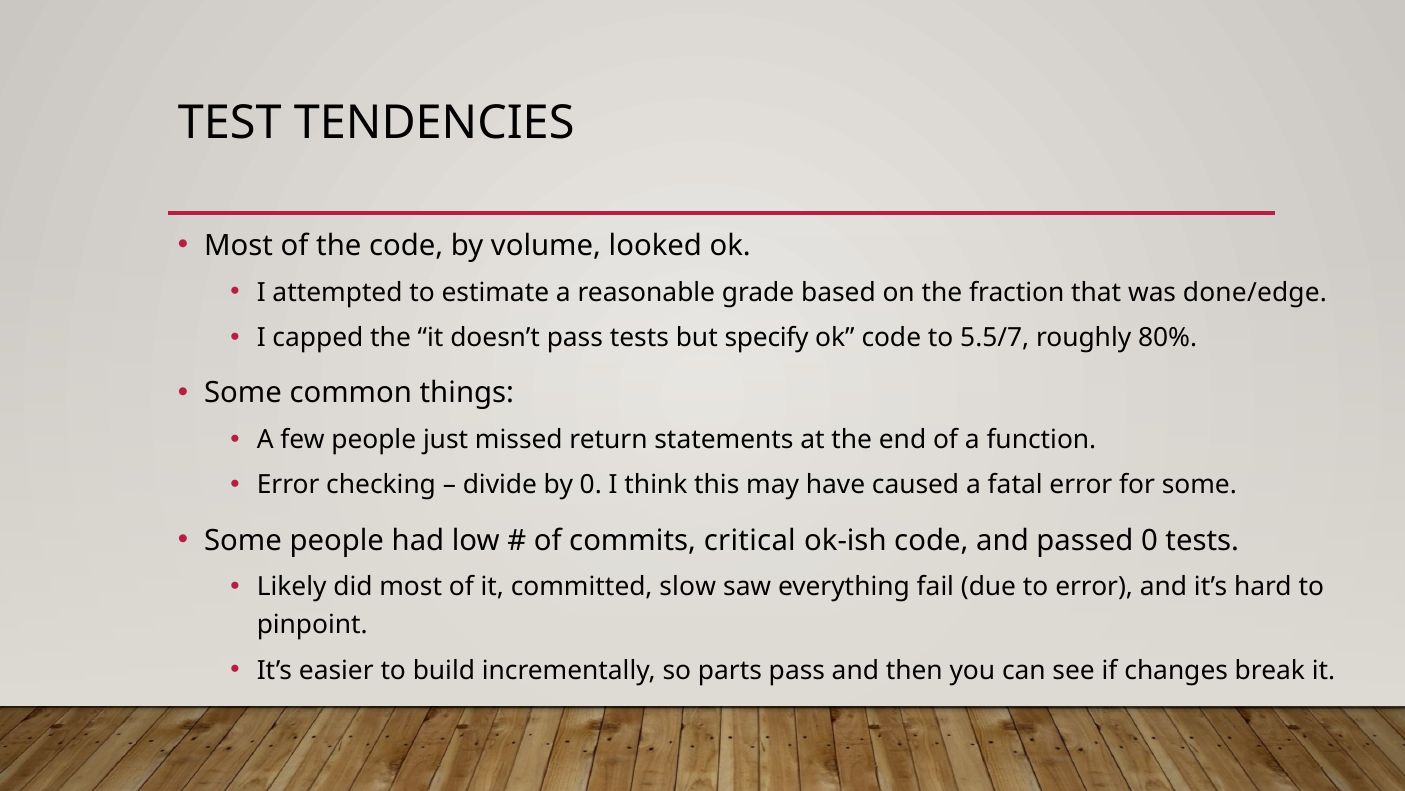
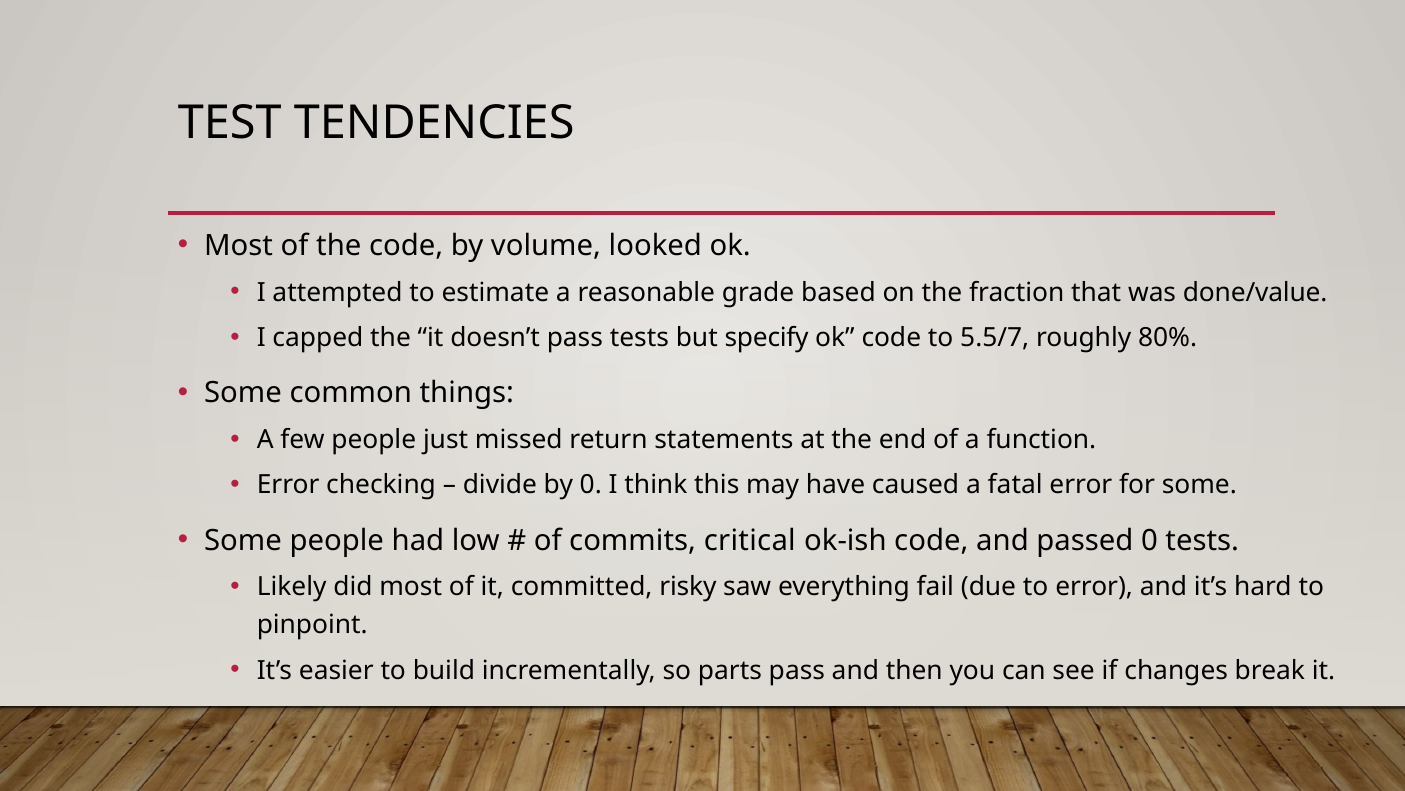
done/edge: done/edge -> done/value (1255, 292)
slow: slow -> risky (688, 587)
